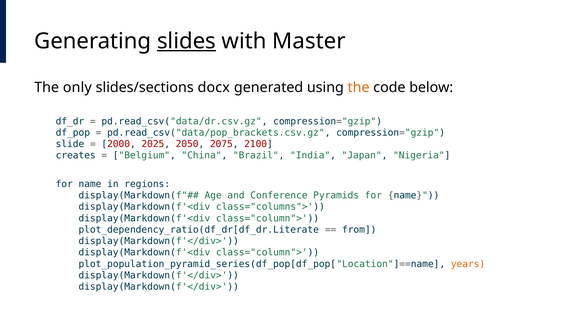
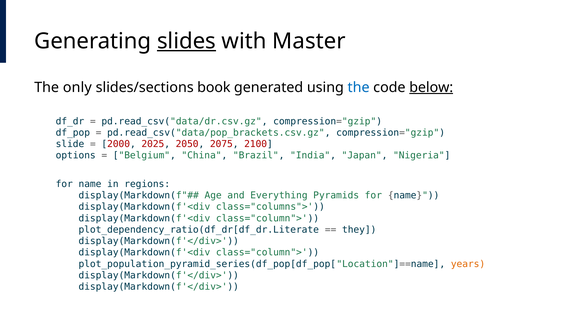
docx: docx -> book (214, 87)
the colour: orange -> blue (359, 87)
below underline: none -> present (431, 87)
creates: creates -> options (76, 156)
Conference: Conference -> Everything (279, 196)
from: from -> they (359, 230)
